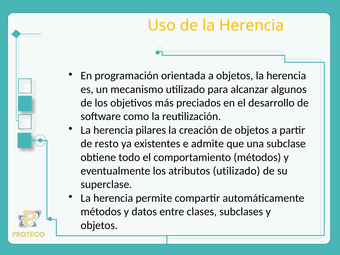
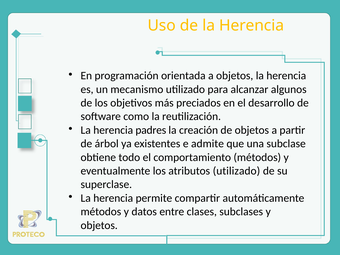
pilares: pilares -> padres (151, 130)
resto: resto -> árbol (107, 144)
